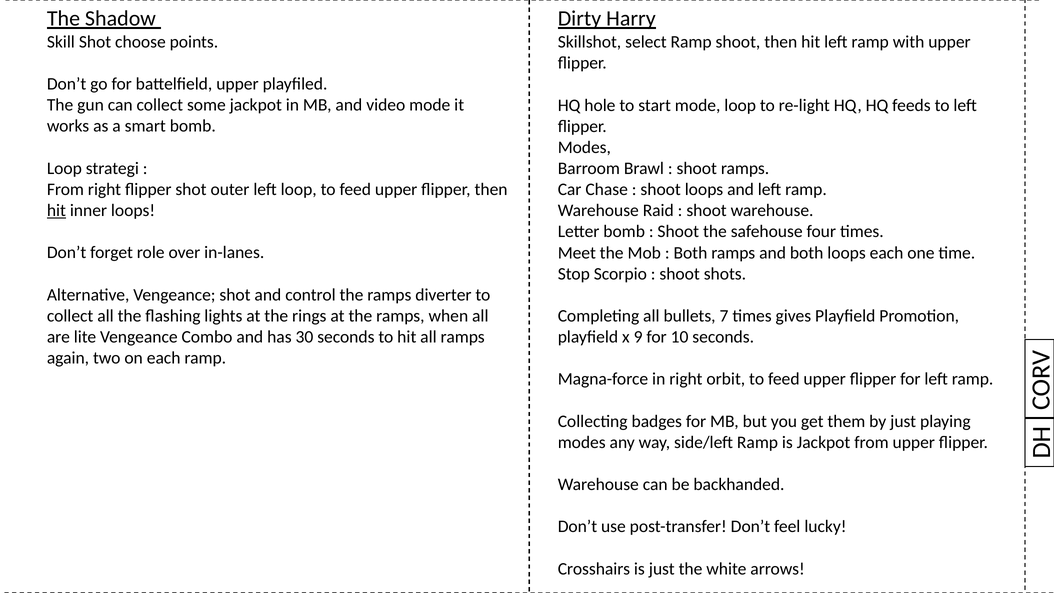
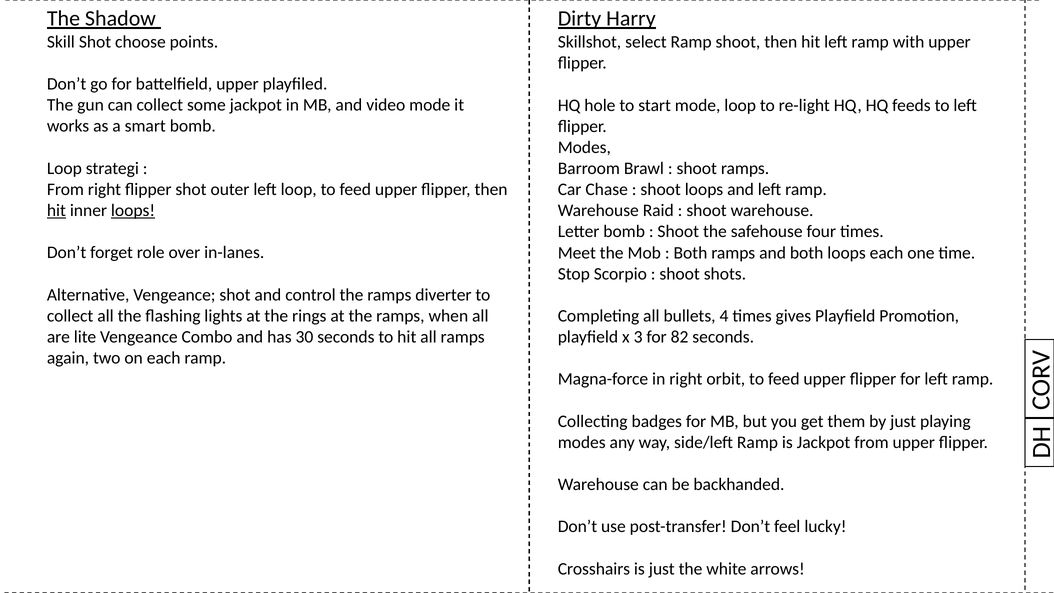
loops underline: none -> present (133, 210)
7: 7 -> 4 (724, 316)
9: 9 -> 3 (638, 337)
10: 10 -> 82 (680, 337)
